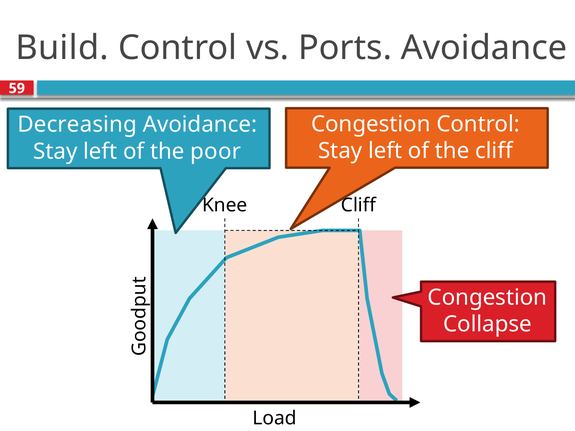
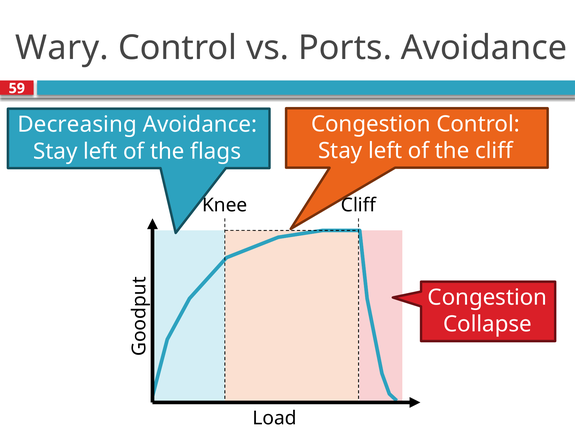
Build: Build -> Wary (62, 48)
poor: poor -> flags (216, 151)
